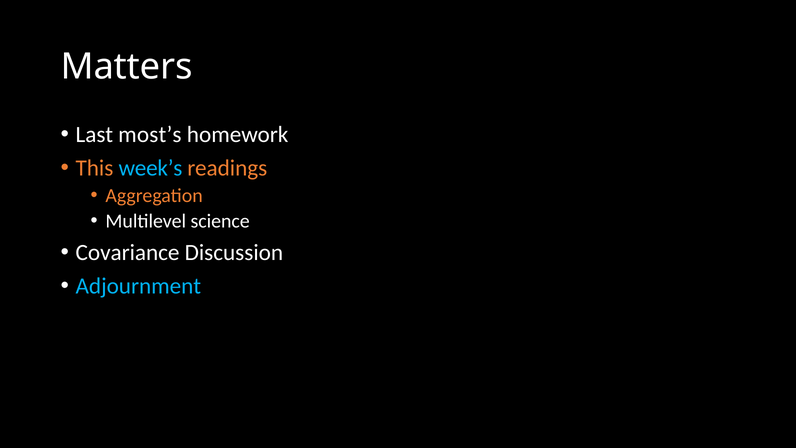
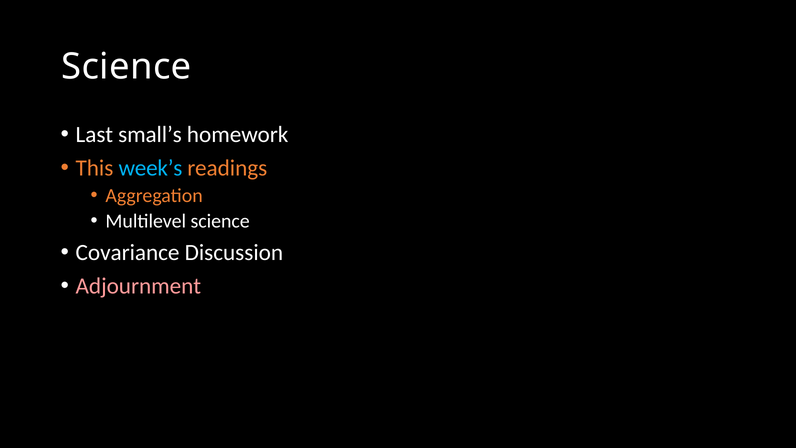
Matters: Matters -> Science (126, 67)
most’s: most’s -> small’s (150, 135)
Adjournment colour: light blue -> pink (138, 286)
